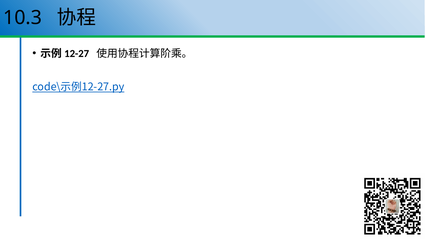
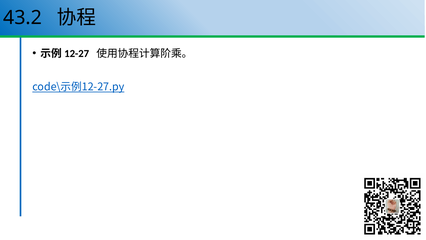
10.3: 10.3 -> 43.2 (23, 18)
